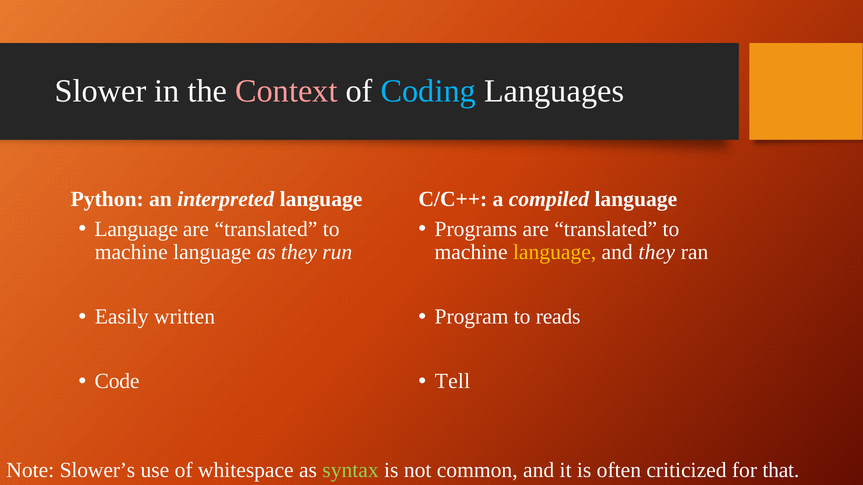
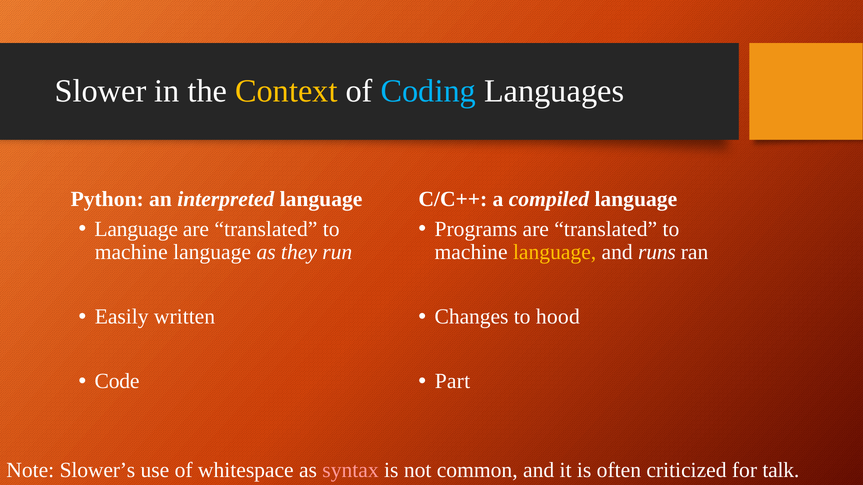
Context colour: pink -> yellow (286, 91)
and they: they -> runs (657, 253)
Program: Program -> Changes (472, 317)
reads: reads -> hood (558, 317)
Tell: Tell -> Part (452, 382)
syntax colour: light green -> pink (351, 470)
that: that -> talk (781, 470)
